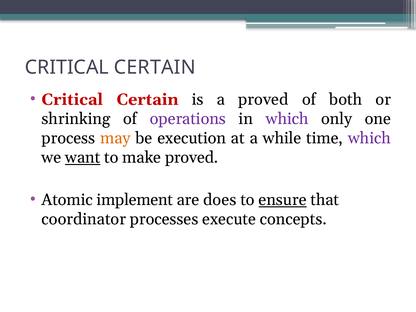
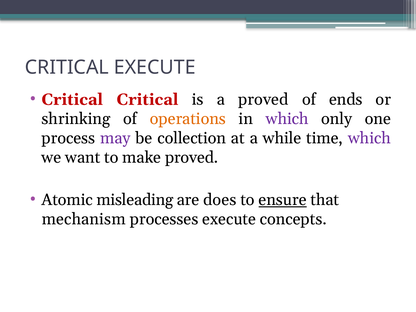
CERTAIN: CERTAIN -> EXECUTE (155, 67)
Certain: Certain -> Critical (148, 100)
both: both -> ends (346, 100)
operations colour: purple -> orange (188, 119)
may colour: orange -> purple (115, 138)
execution: execution -> collection (192, 138)
want underline: present -> none (83, 158)
implement: implement -> misleading (135, 200)
coordinator: coordinator -> mechanism (84, 219)
